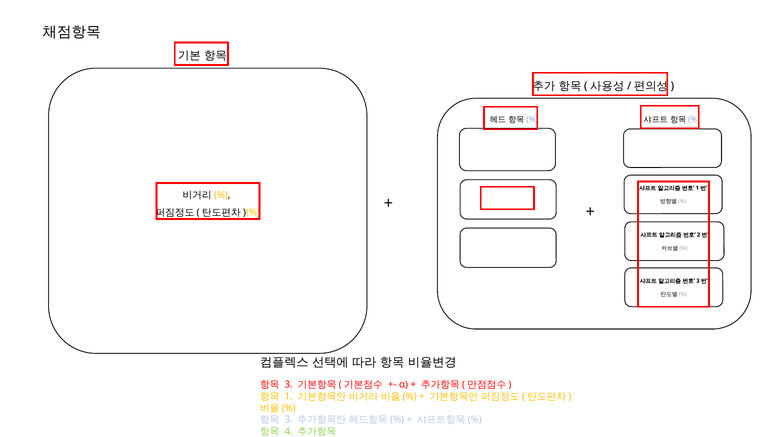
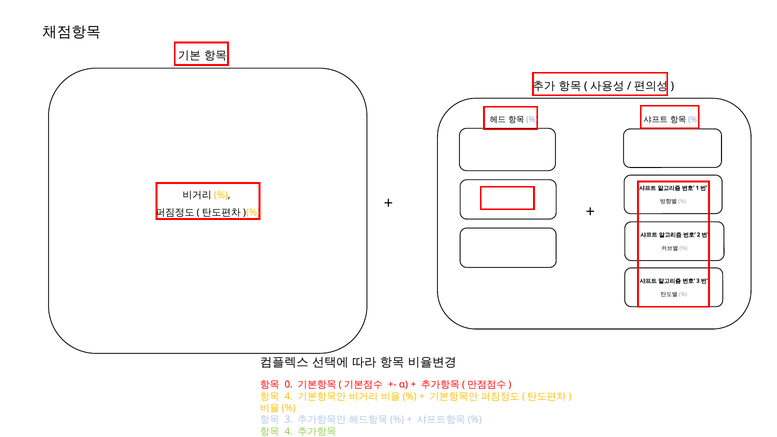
3: 3 -> 0 (289, 385)
1: 1 -> 4 (289, 396)
